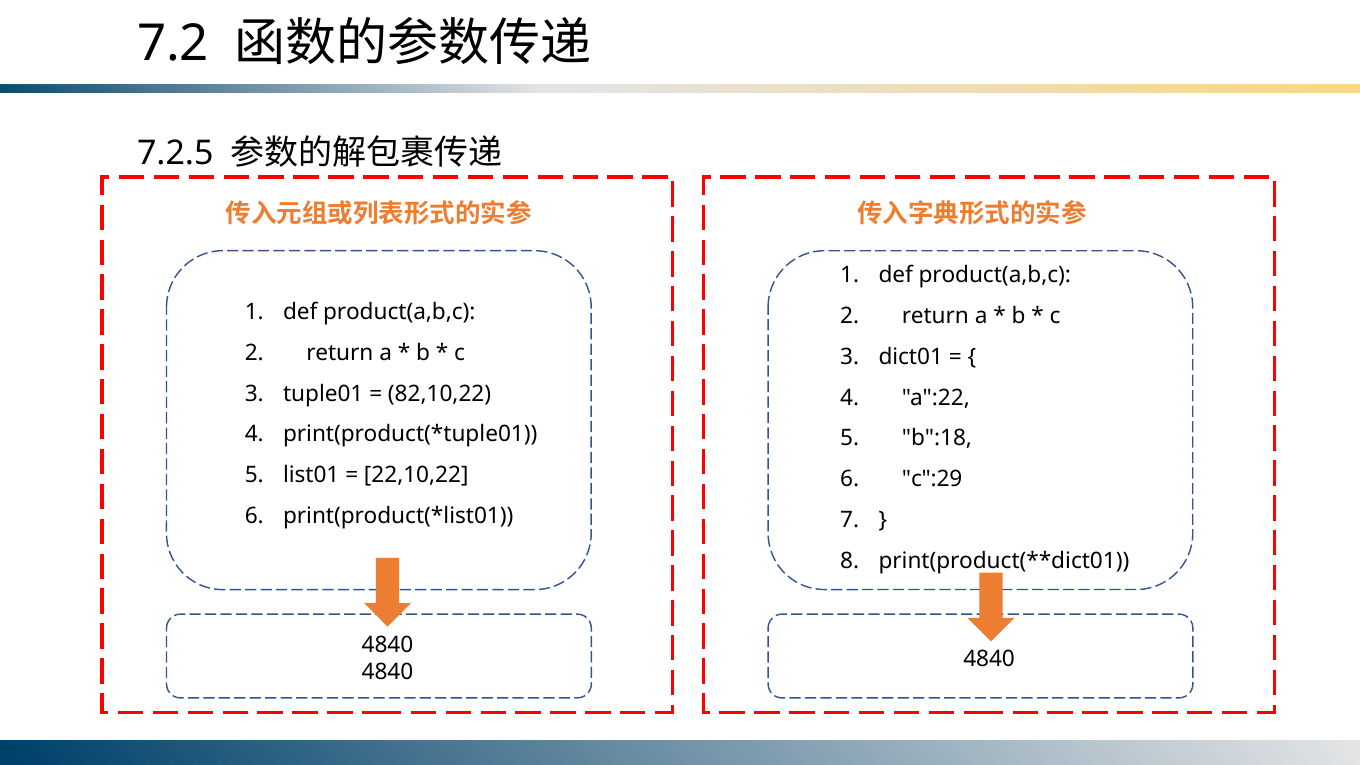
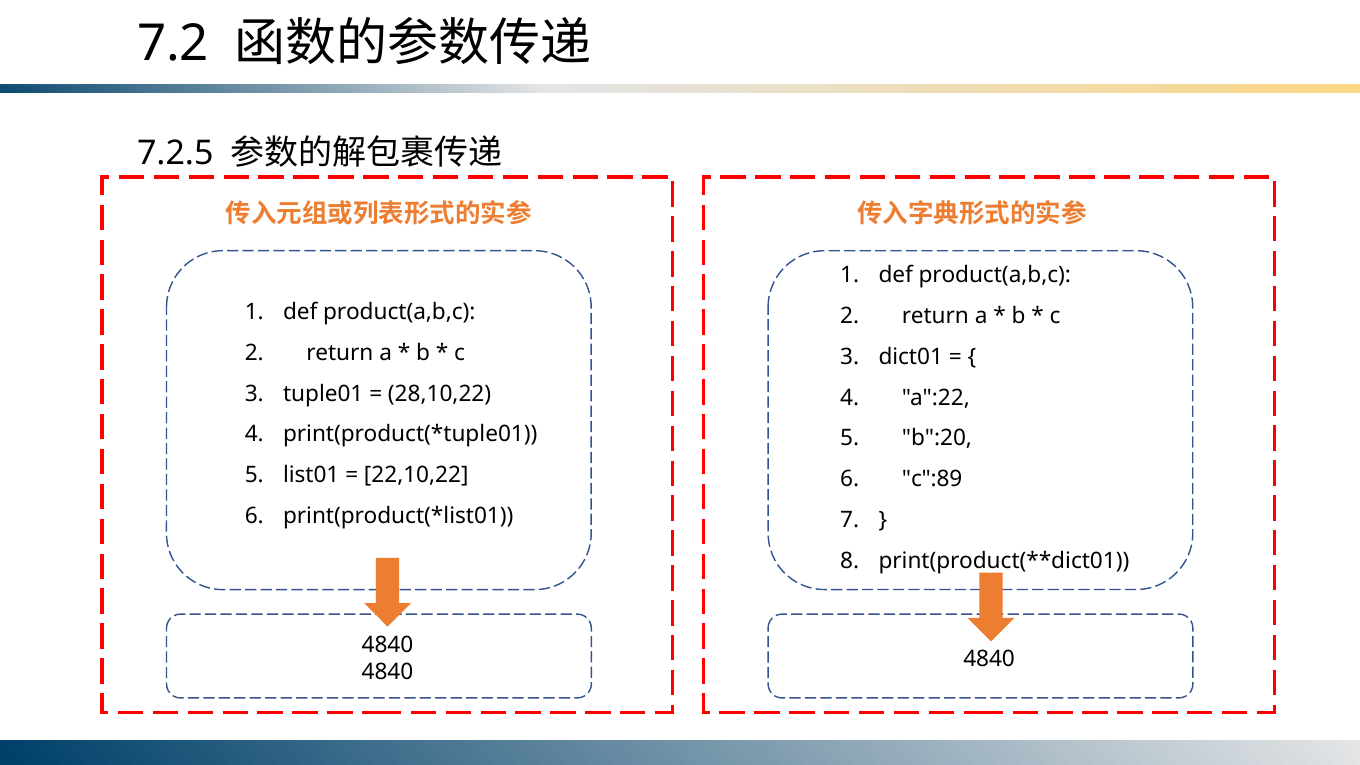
82,10,22: 82,10,22 -> 28,10,22 (440, 394)
b":18: b":18 -> b":20 (937, 438)
c":29: c":29 -> c":89 (932, 479)
